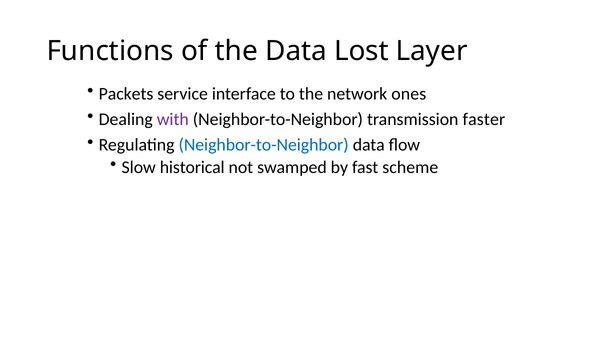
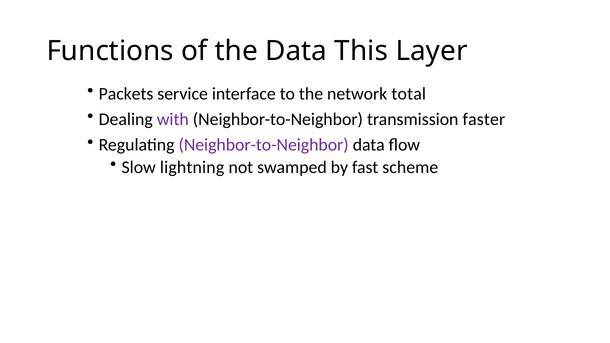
Lost: Lost -> This (361, 51)
ones: ones -> total (409, 94)
Neighbor-to-Neighbor colour: blue -> purple (264, 145)
historical: historical -> lightning (192, 167)
